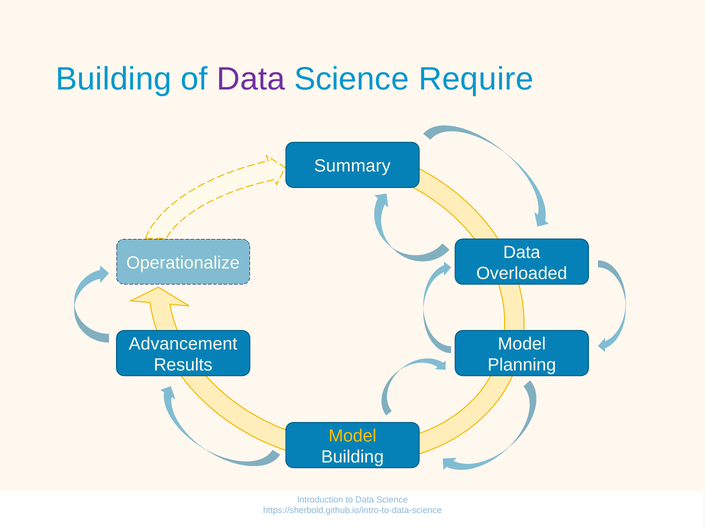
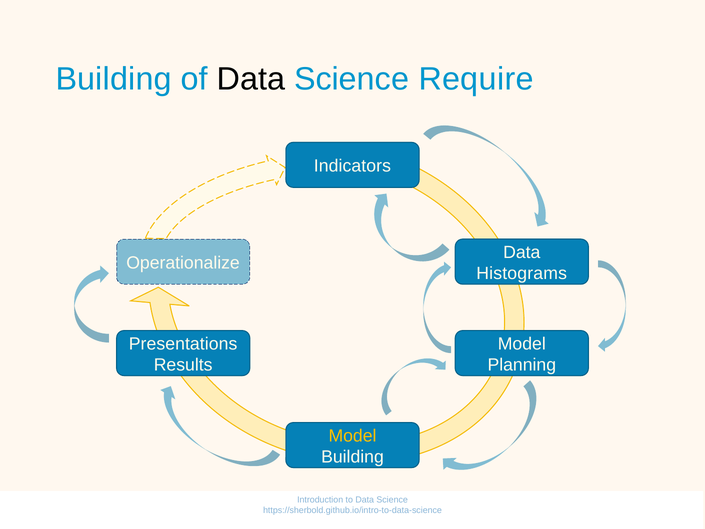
Data colour: purple -> black (251, 79)
Summary: Summary -> Indicators (352, 166)
Overloaded: Overloaded -> Histograms (522, 273)
Advancement: Advancement -> Presentations (183, 344)
